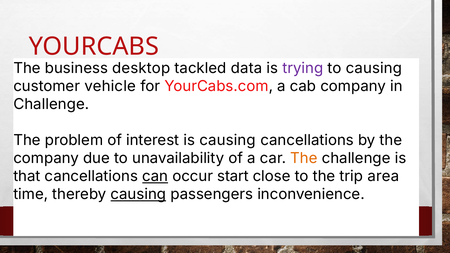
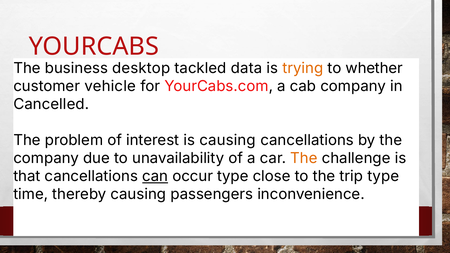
trying colour: purple -> orange (303, 68)
to causing: causing -> whether (374, 68)
Challenge: Challenge -> Cancelled (51, 104)
occur start: start -> type (233, 176)
trip area: area -> type (383, 176)
causing underline: present -> none (138, 194)
